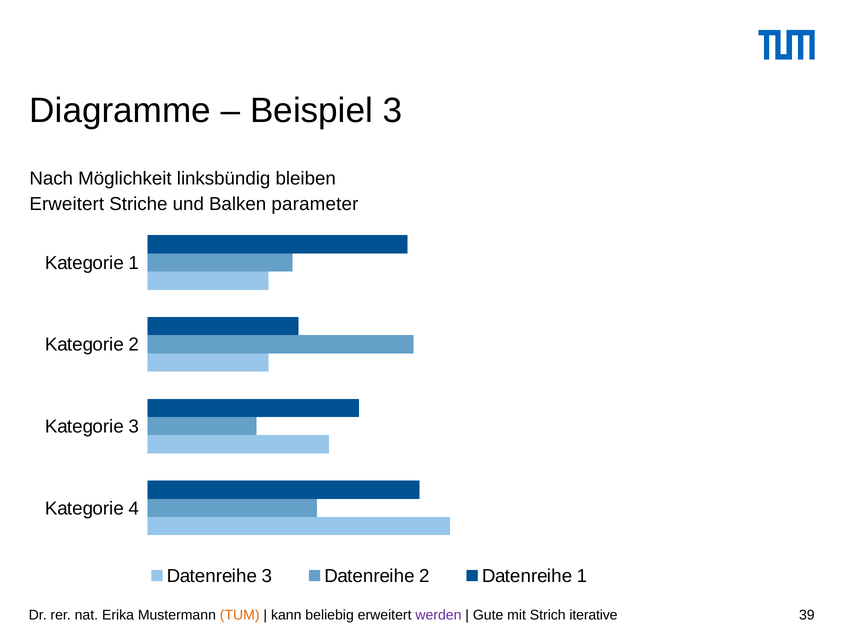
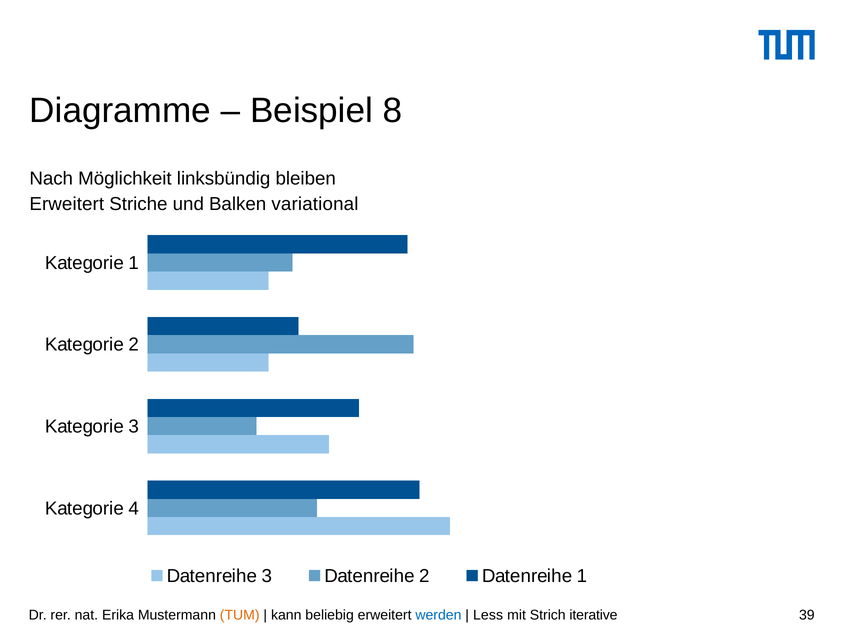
Beispiel 3: 3 -> 8 (393, 111)
parameter: parameter -> variational (315, 204)
werden colour: purple -> blue (438, 615)
Gute: Gute -> Less (488, 615)
